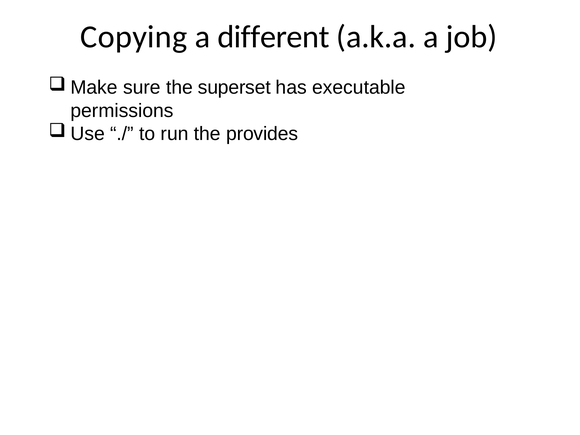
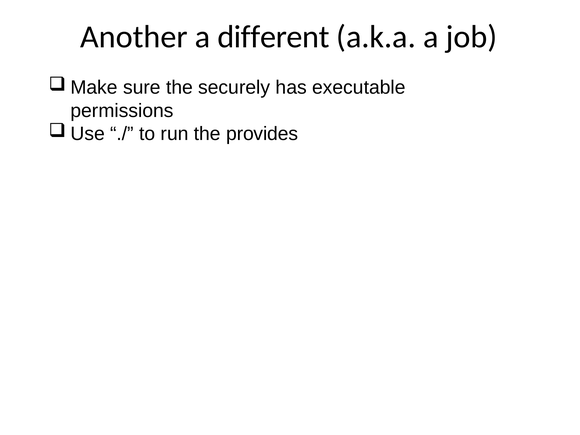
Copying: Copying -> Another (134, 37)
superset: superset -> securely (234, 87)
